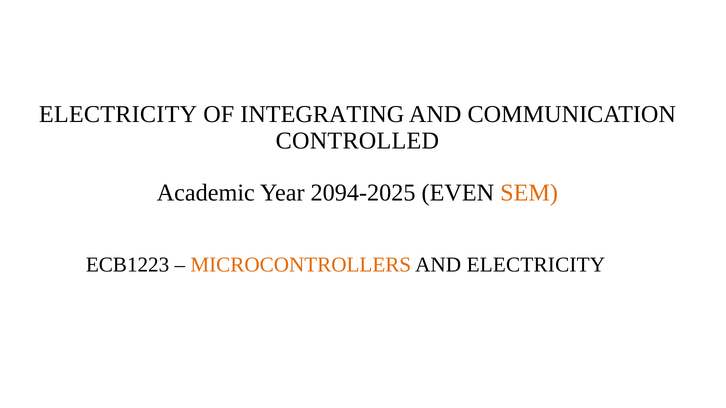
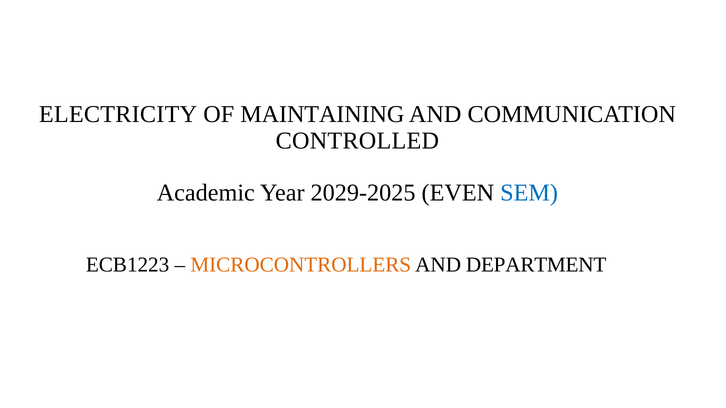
INTEGRATING: INTEGRATING -> MAINTAINING (322, 115)
2094-2025: 2094-2025 -> 2029-2025 (363, 193)
SEM colour: orange -> blue (529, 193)
AND ELECTRICITY: ELECTRICITY -> DEPARTMENT (536, 265)
